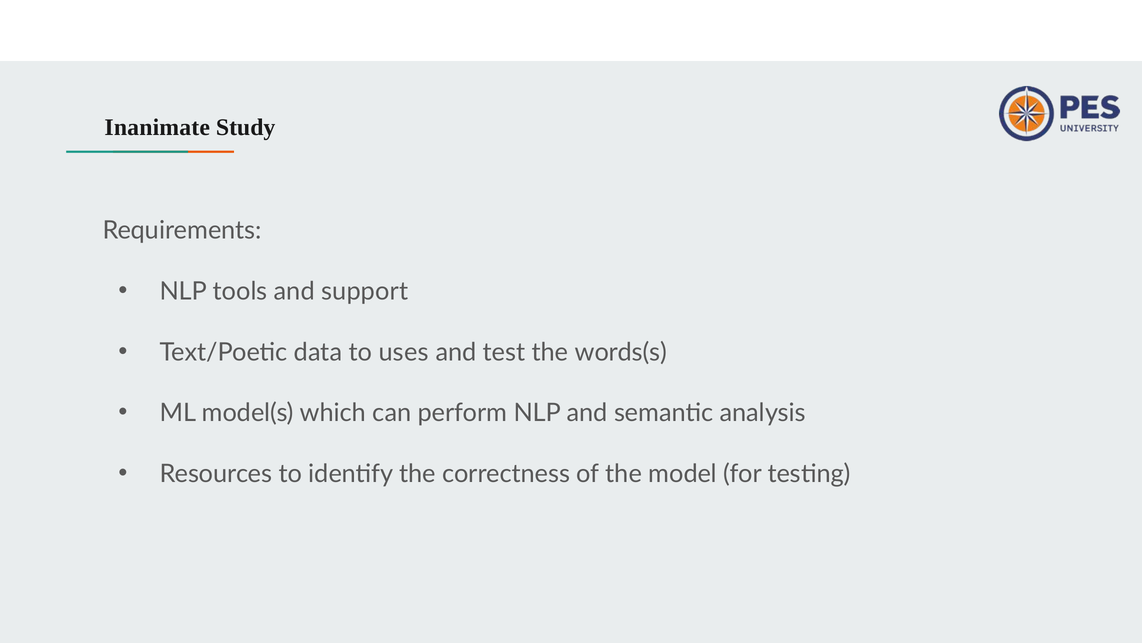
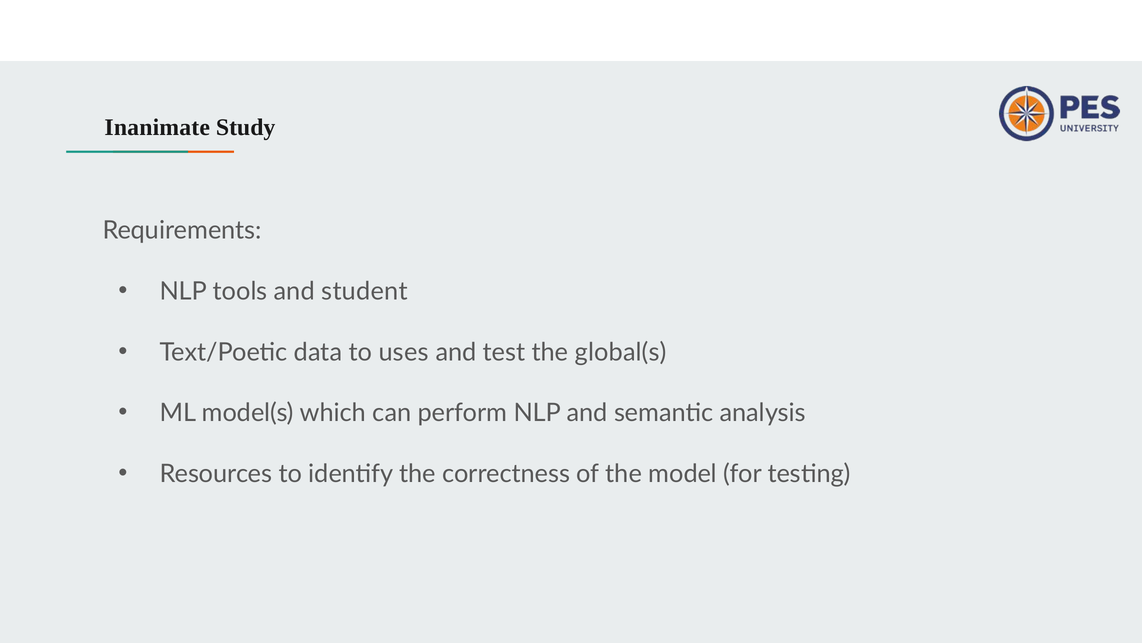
support: support -> student (365, 291)
words(s: words(s -> global(s (621, 352)
